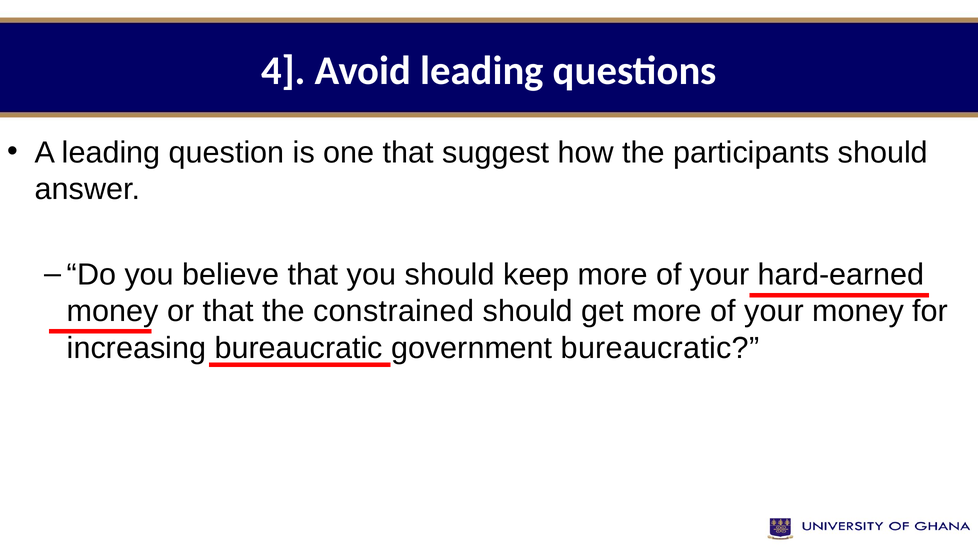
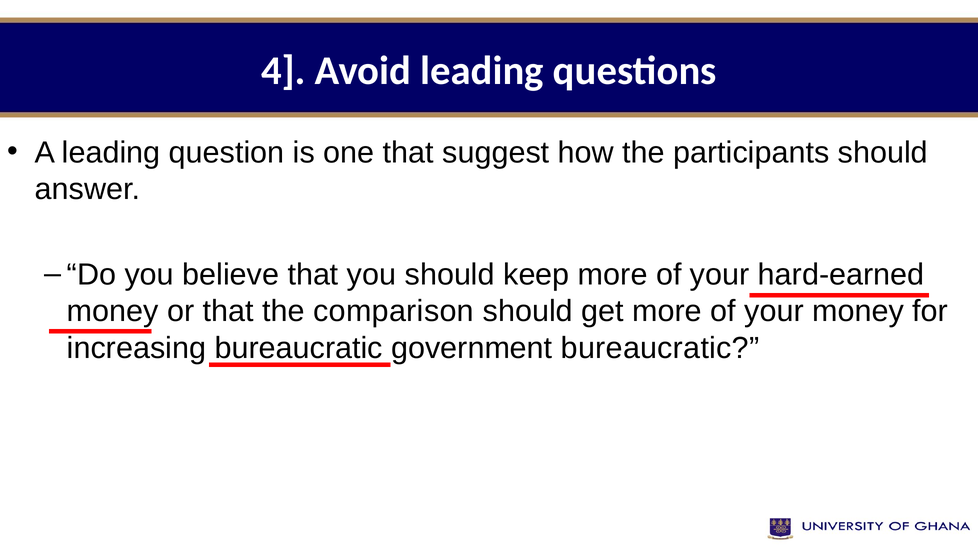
constrained: constrained -> comparison (394, 311)
